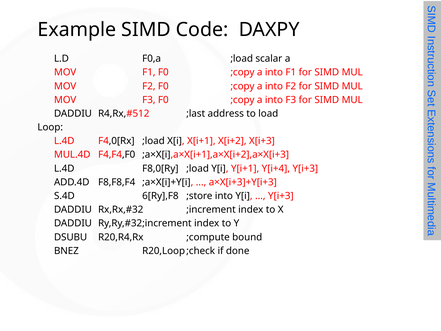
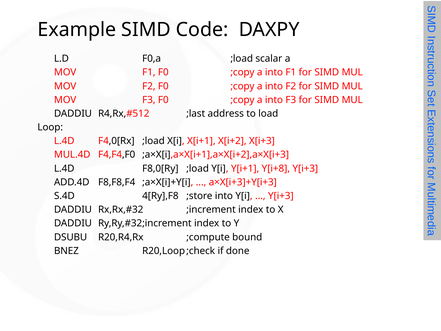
Y[i+4: Y[i+4 -> Y[i+8 (276, 168)
6[Ry],F8: 6[Ry],F8 -> 4[Ry],F8 (160, 196)
